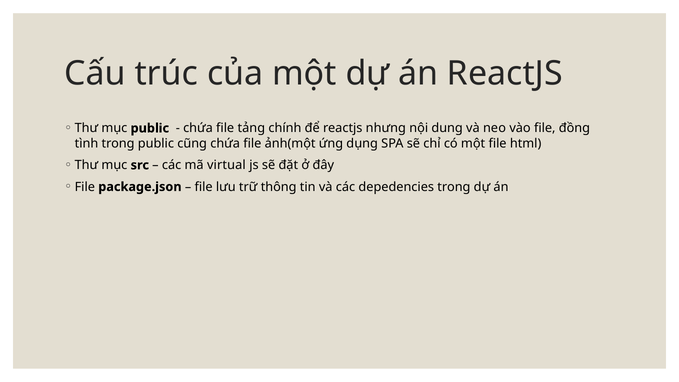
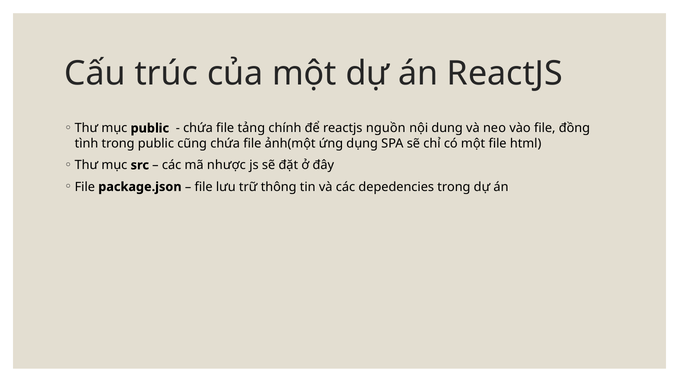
nhưng: nhưng -> nguồn (386, 128)
virtual: virtual -> nhược (226, 165)
